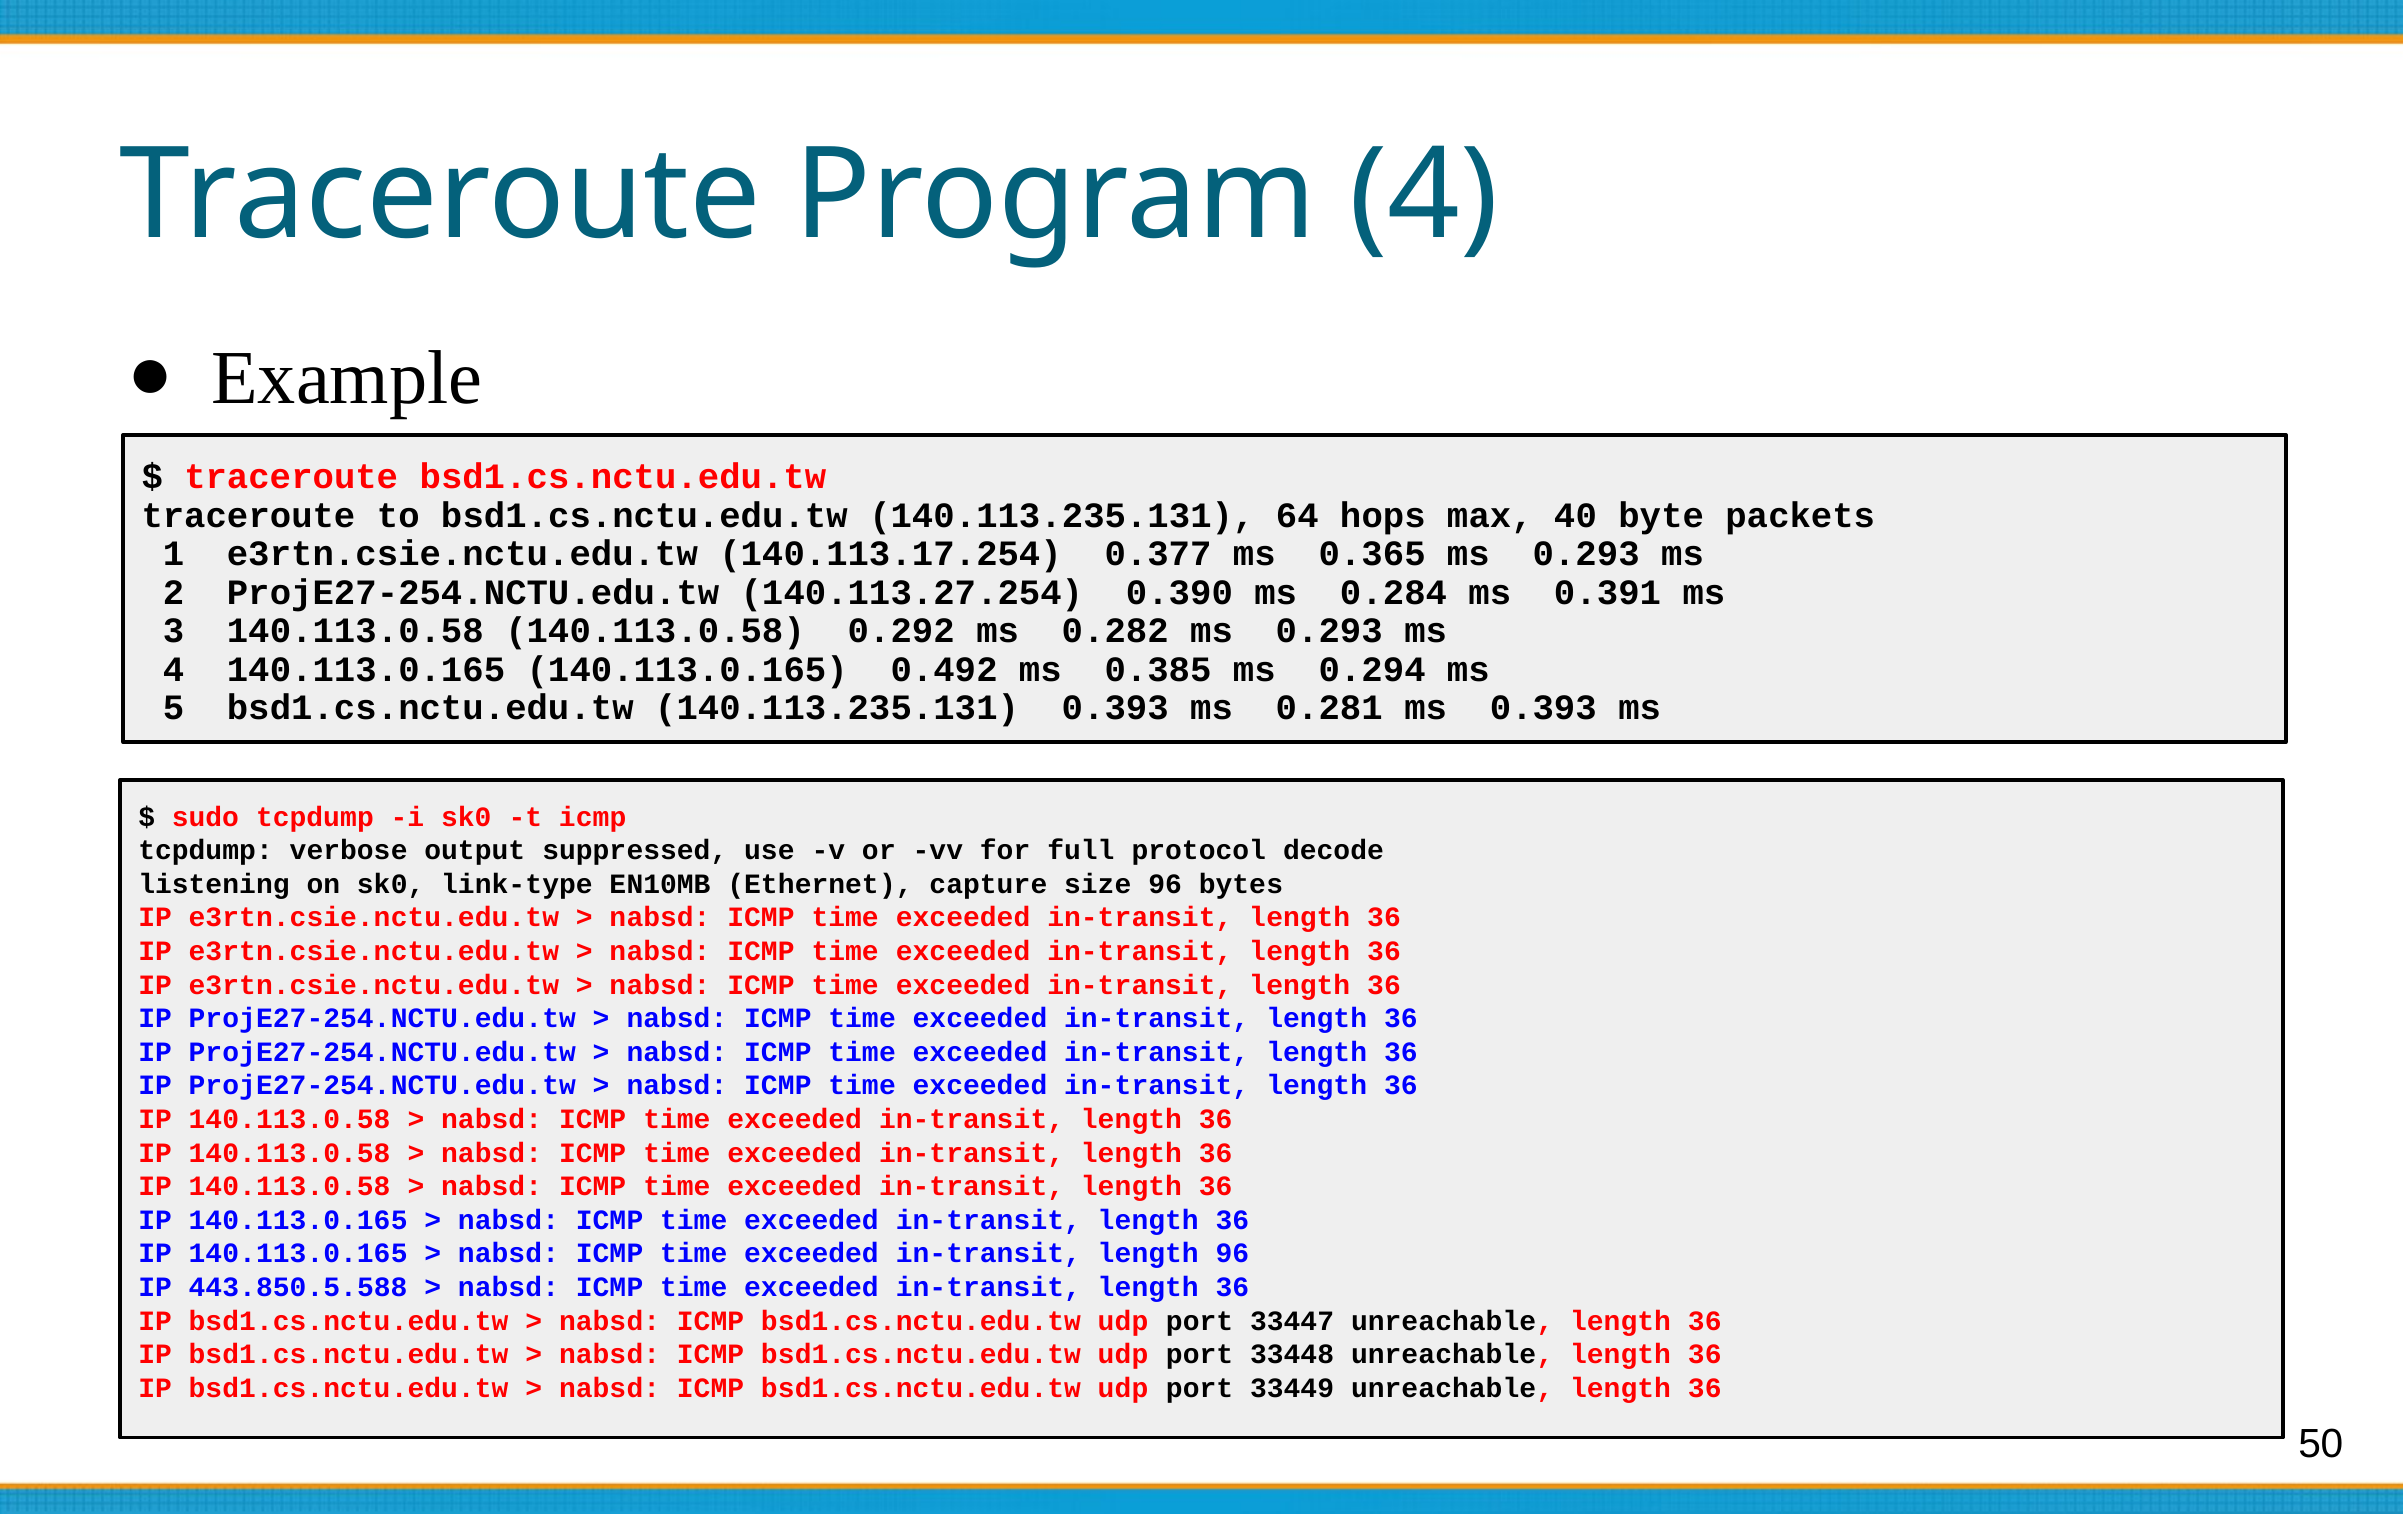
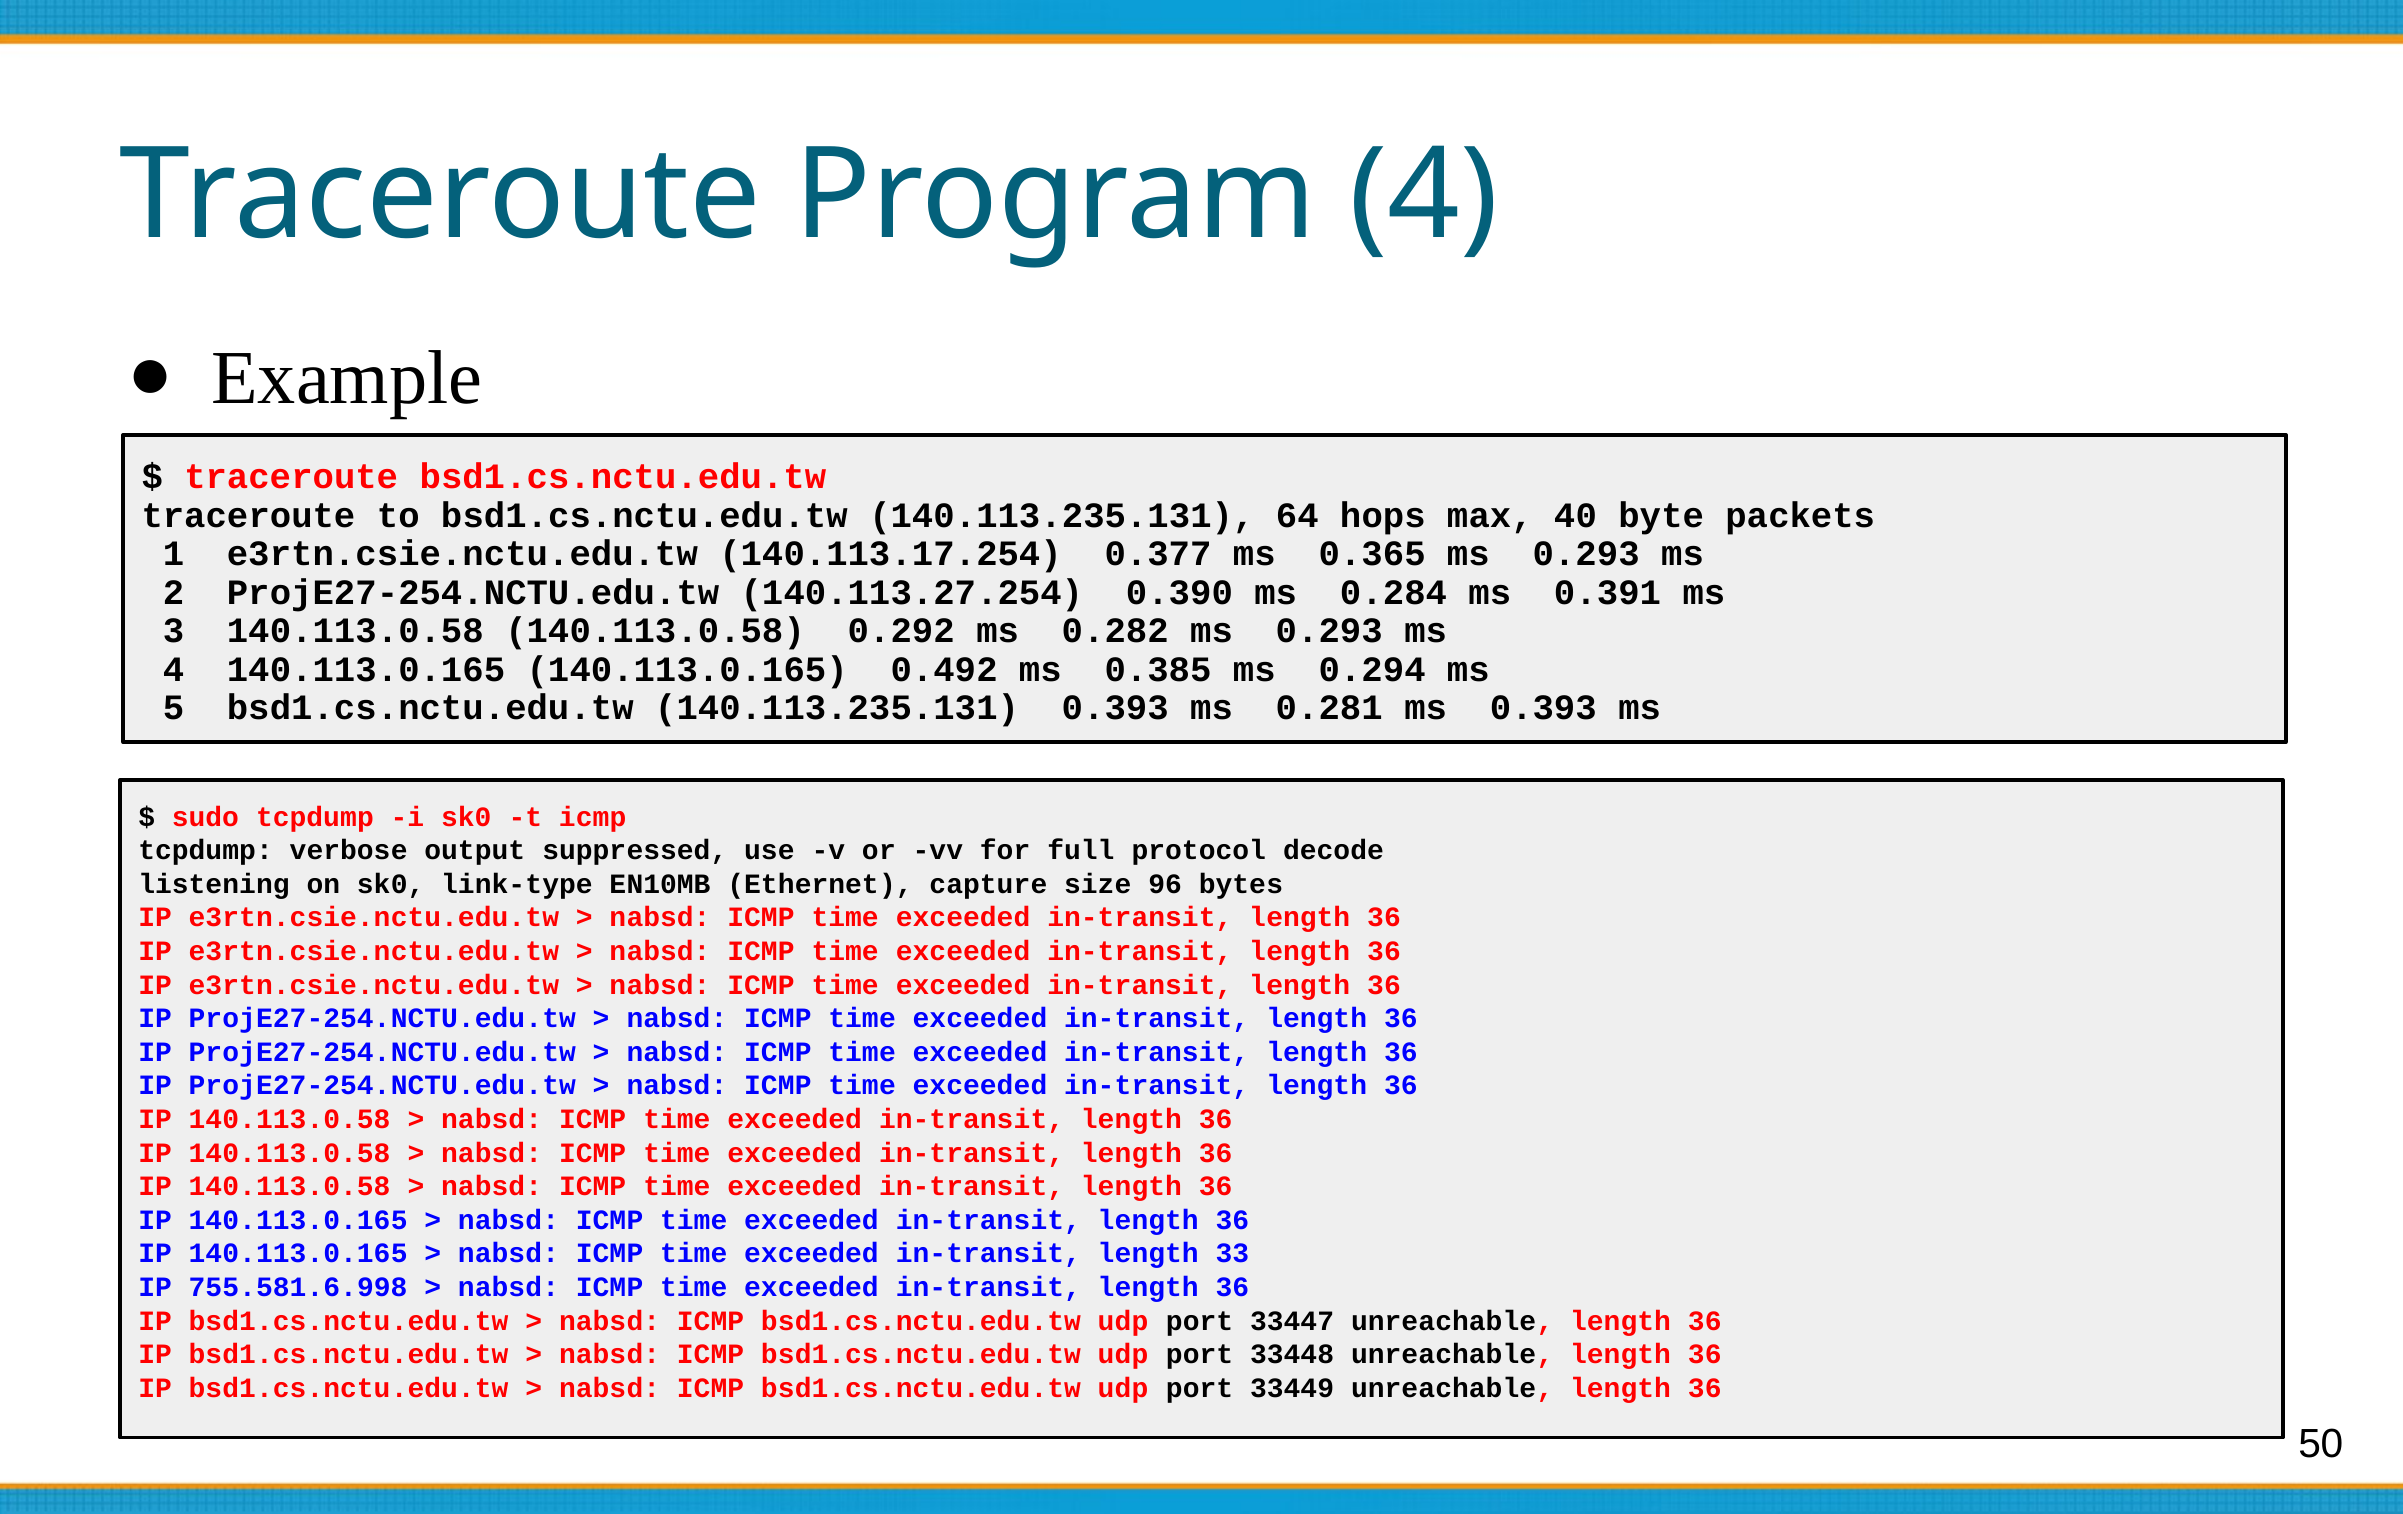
length 96: 96 -> 33 (1232, 1254)
443.850.5.588: 443.850.5.588 -> 755.581.6.998 (298, 1287)
